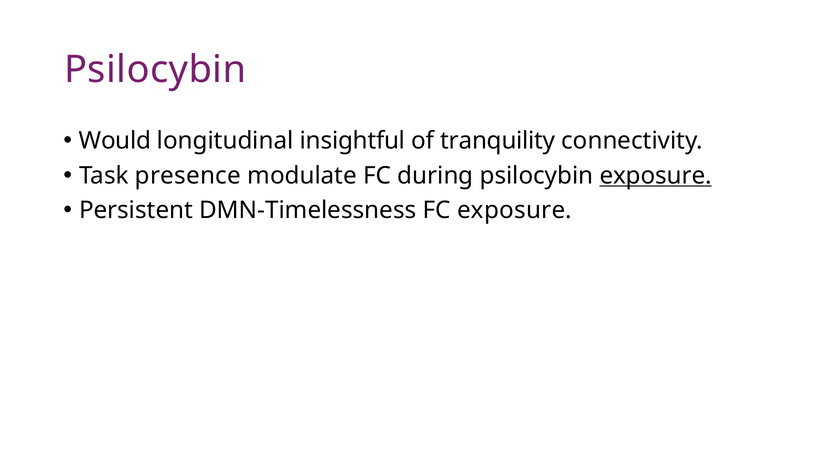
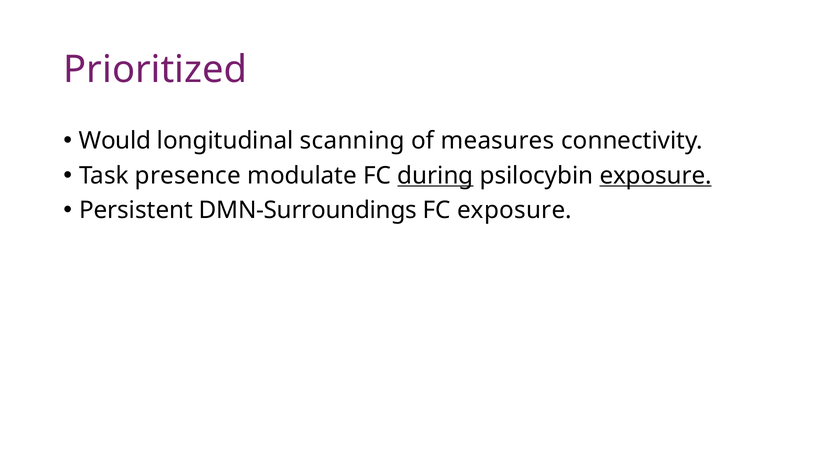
Psilocybin: Psilocybin -> Prioritized (155, 70)
insightful: insightful -> scanning (352, 141)
tranquility: tranquility -> measures (498, 141)
during underline: none -> present (435, 176)
DMN-Timelessness: DMN-Timelessness -> DMN-Surroundings (308, 210)
